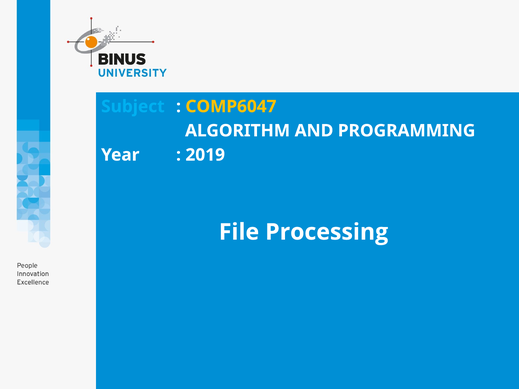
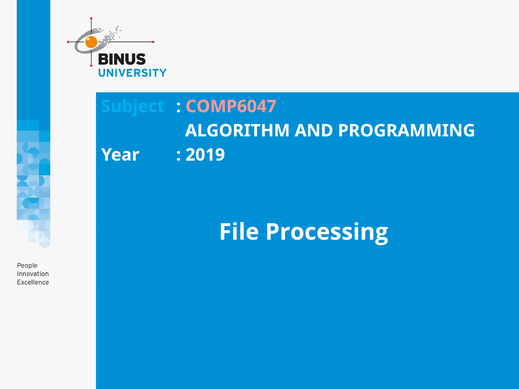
COMP6047 colour: yellow -> pink (231, 107)
